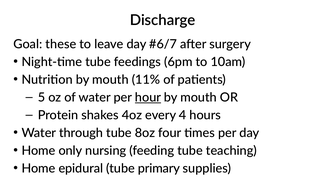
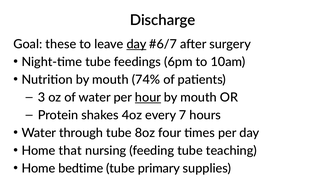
day underline: none -> present (136, 44)
11%: 11% -> 74% (146, 80)
5: 5 -> 3 (42, 98)
4: 4 -> 7 (183, 115)
only: only -> that (70, 151)
epidural: epidural -> bedtime (81, 169)
